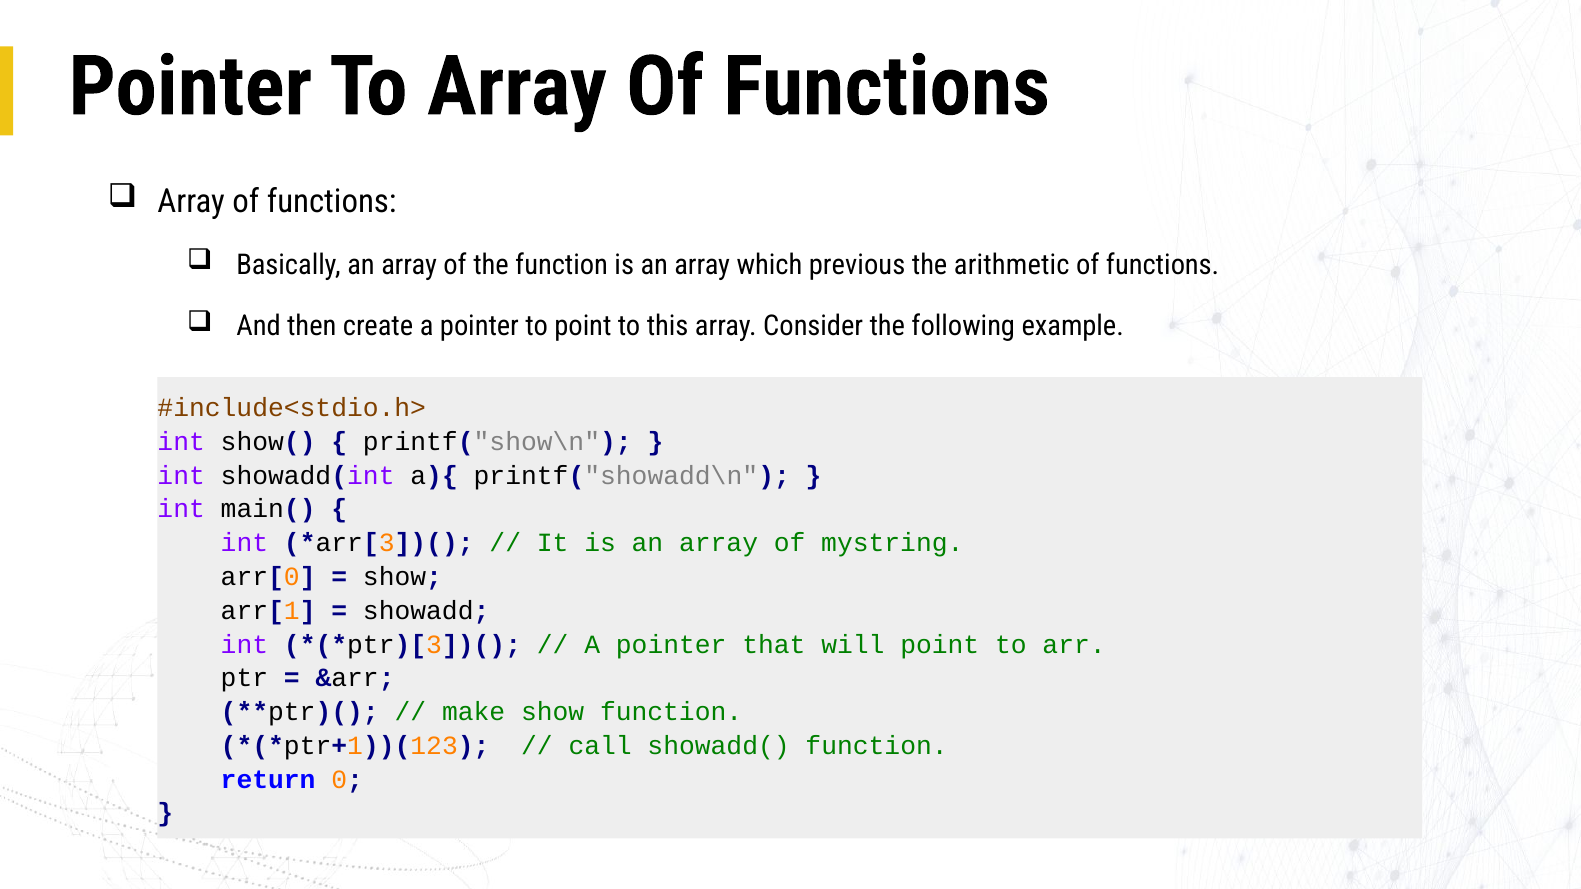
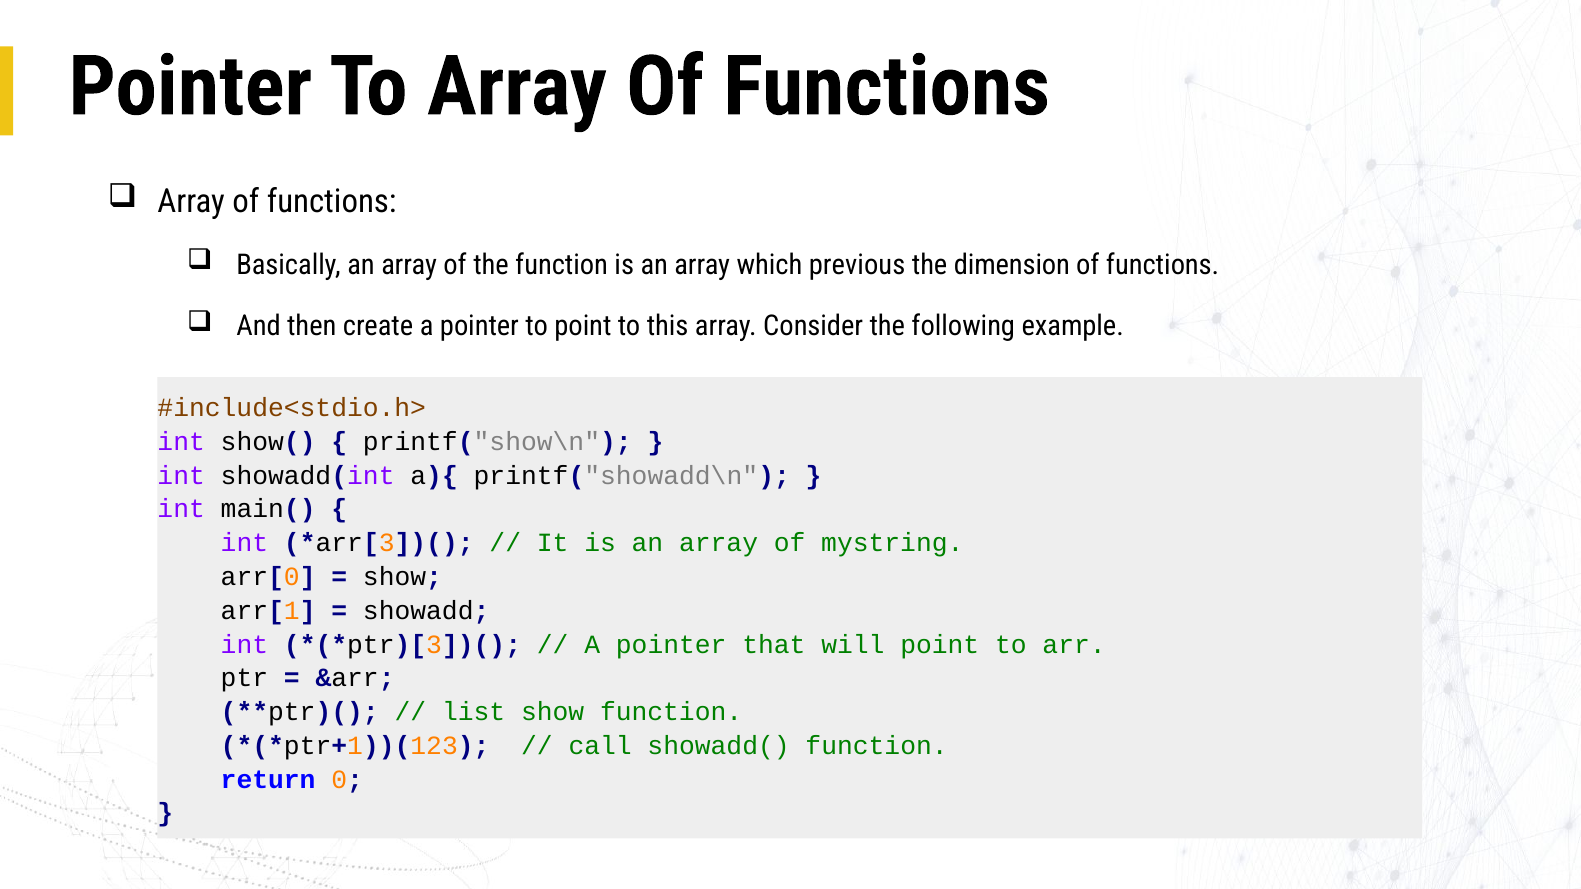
arithmetic: arithmetic -> dimension (1012, 265)
make: make -> list (474, 712)
